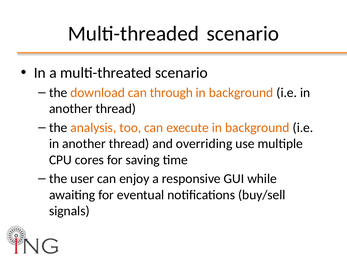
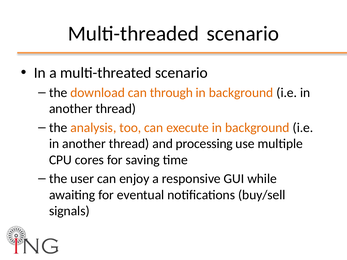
overriding: overriding -> processing (204, 144)
